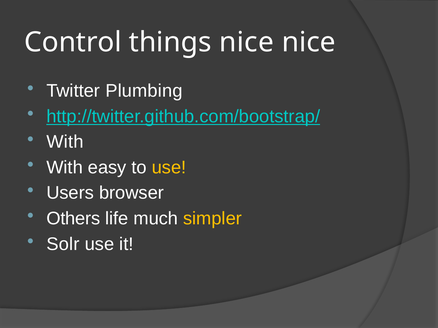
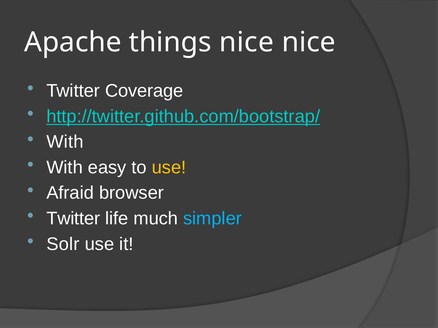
Control: Control -> Apache (73, 42)
Plumbing: Plumbing -> Coverage (144, 91)
Users: Users -> Afraid (70, 193)
Others: Others -> Twitter (73, 219)
simpler colour: yellow -> light blue (213, 219)
